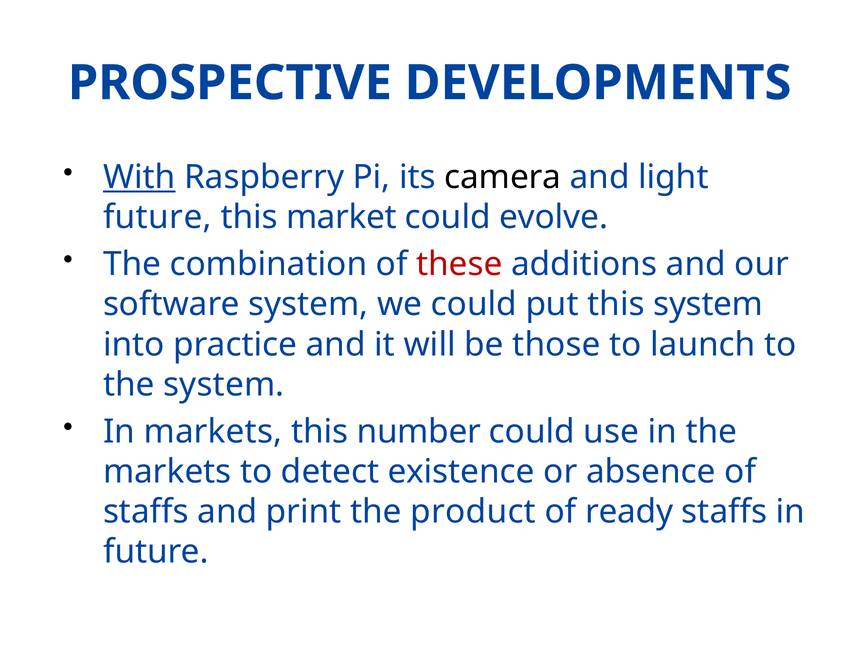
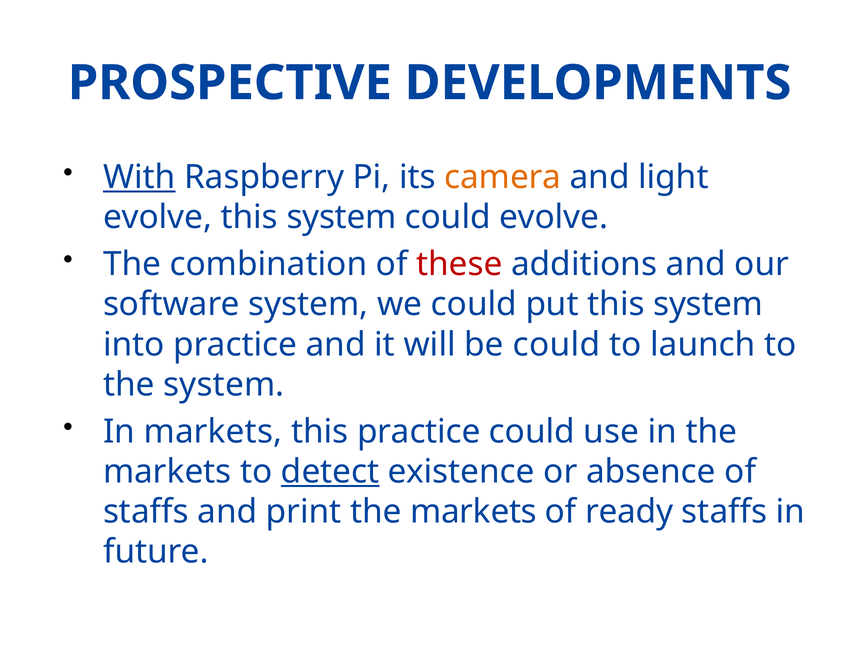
camera colour: black -> orange (503, 177)
future: future -> evolve (158, 217)
market: market -> system (342, 217)
be those: those -> could (556, 344)
this number: number -> practice (419, 431)
detect underline: none -> present (330, 472)
print the product: product -> markets (473, 512)
